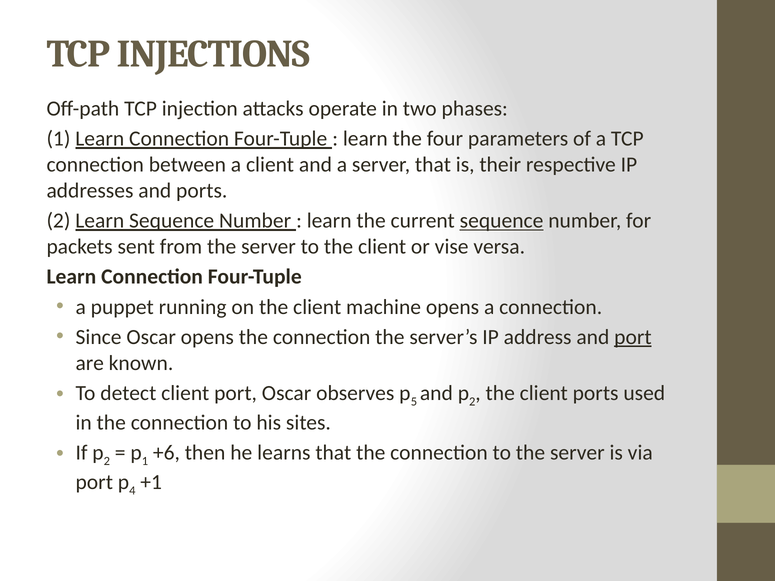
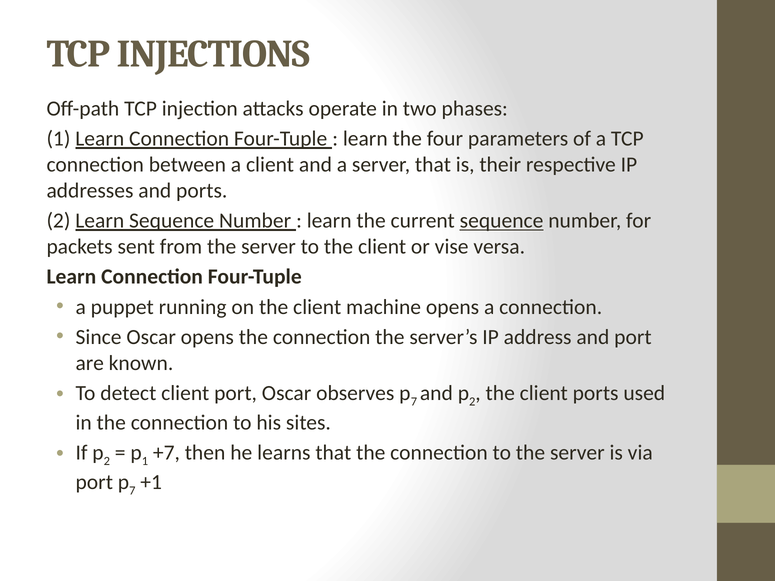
port underline: present -> none (633, 337)
5: 5 -> 7 (414, 402)
+6: +6 -> +7 (166, 453)
4: 4 -> 7 (132, 491)
